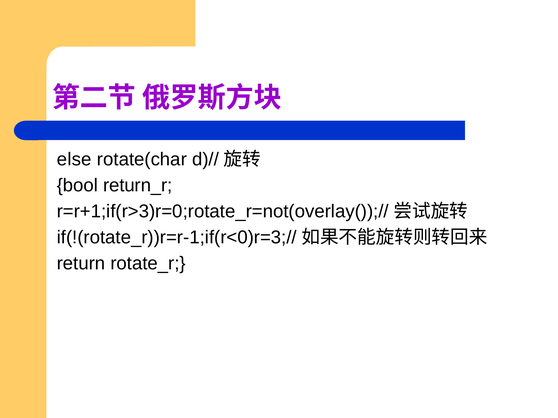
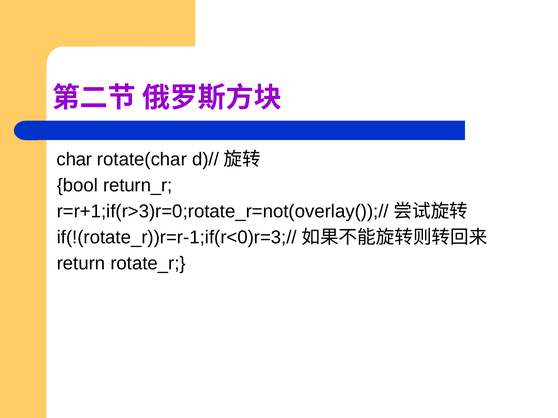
else: else -> char (74, 159)
